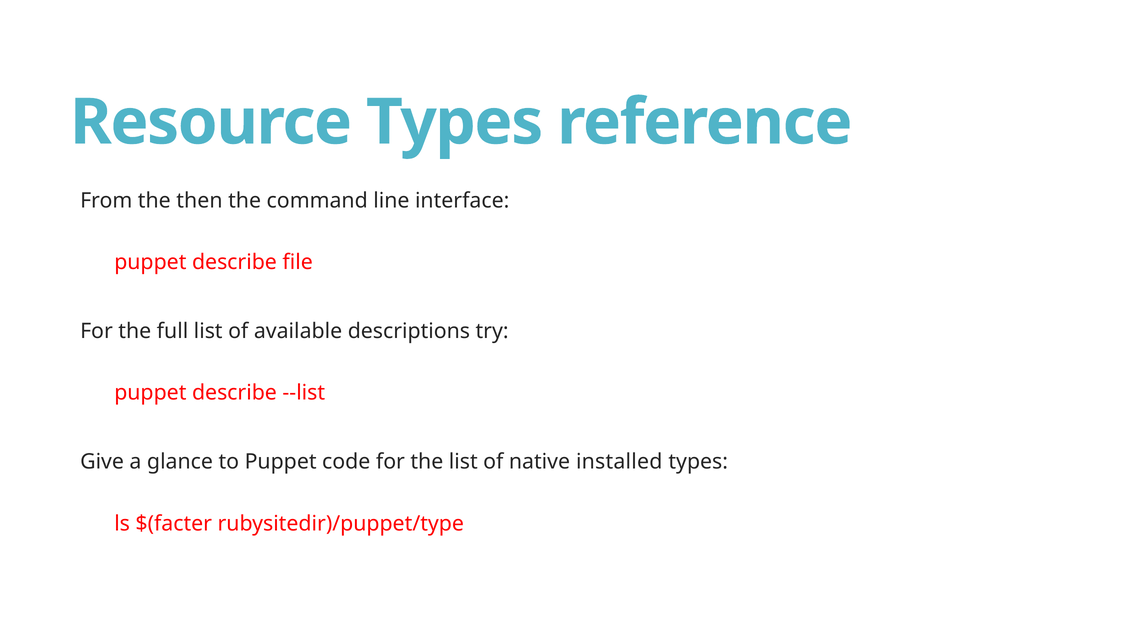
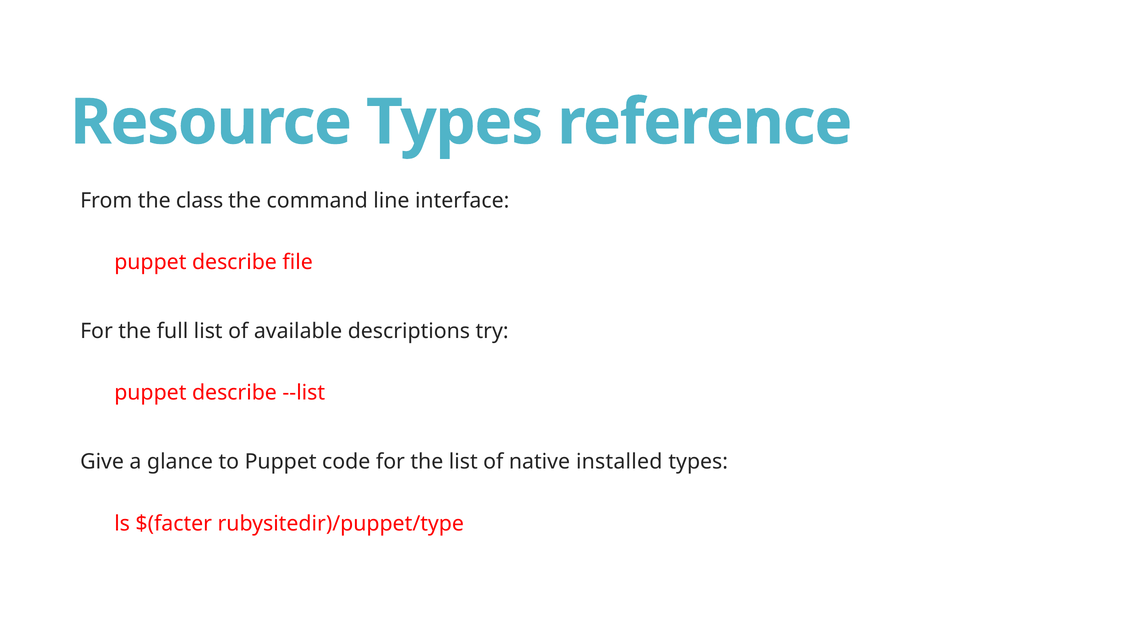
then: then -> class (200, 200)
